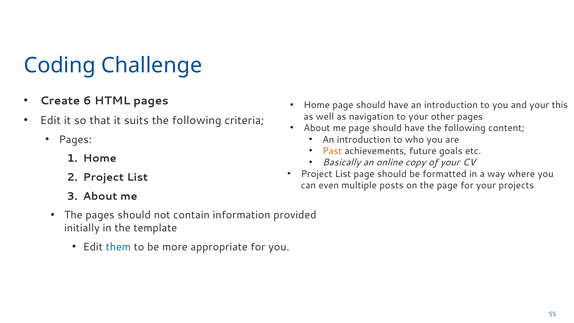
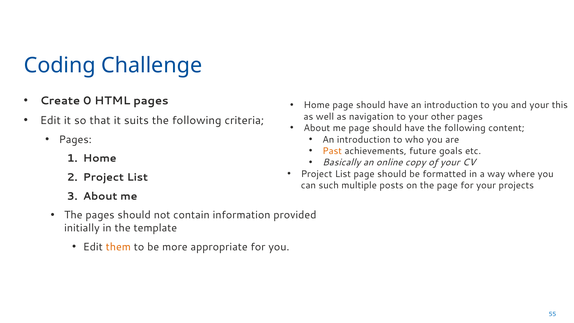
6: 6 -> 0 (87, 101)
even: even -> such (329, 185)
them colour: blue -> orange (118, 247)
